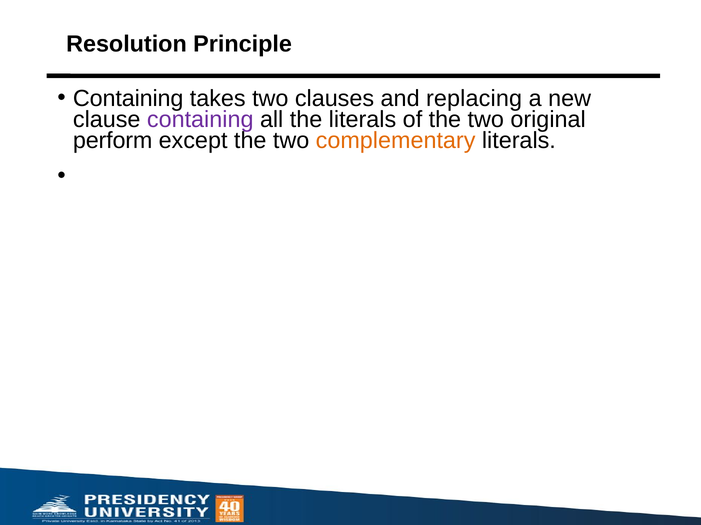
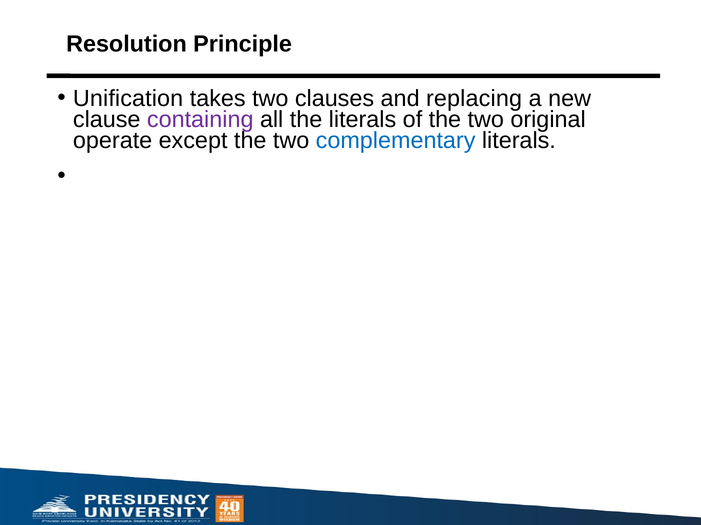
Containing: Containing -> Unification (128, 99)
perform: perform -> operate (113, 141)
complementary colour: orange -> blue (396, 141)
